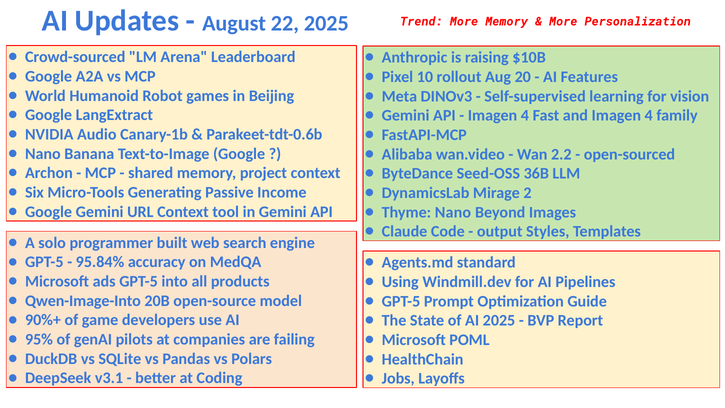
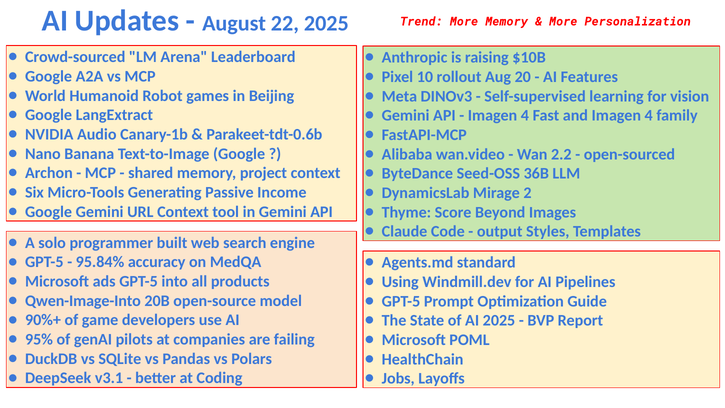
Thyme Nano: Nano -> Score (453, 212)
